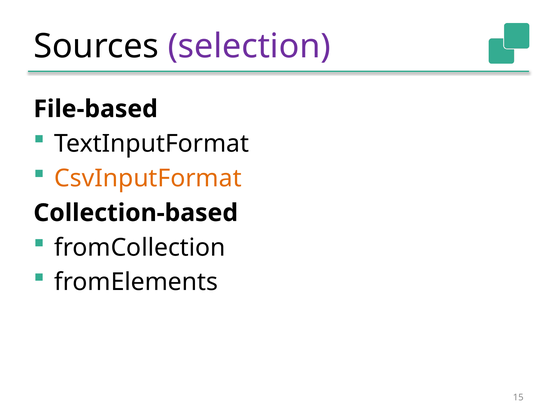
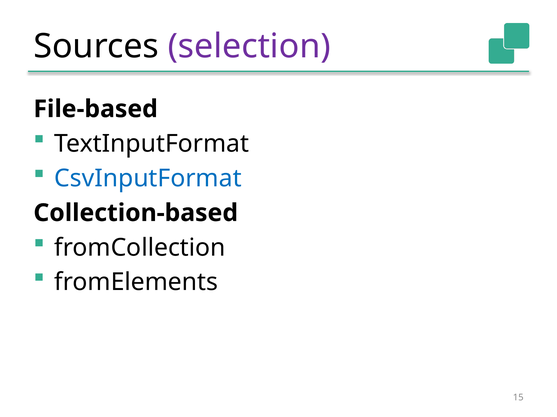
CsvInputFormat colour: orange -> blue (148, 179)
